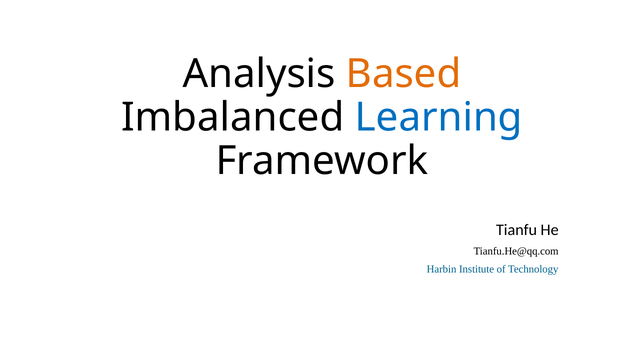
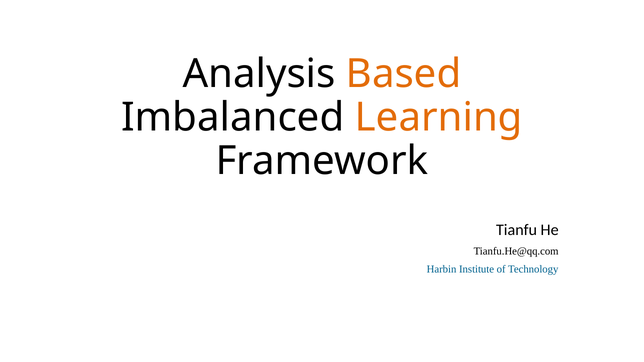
Learning colour: blue -> orange (439, 118)
